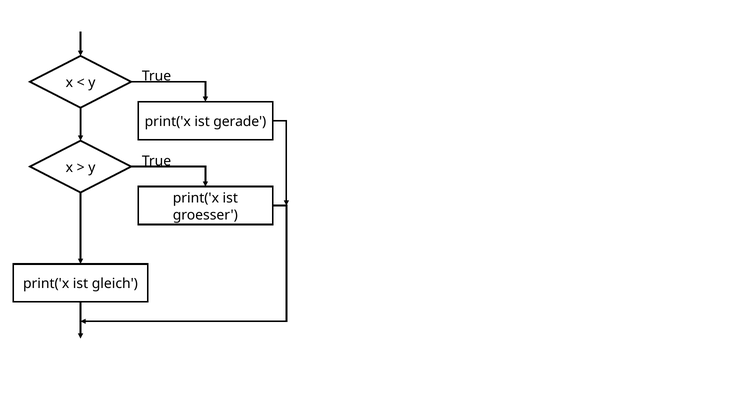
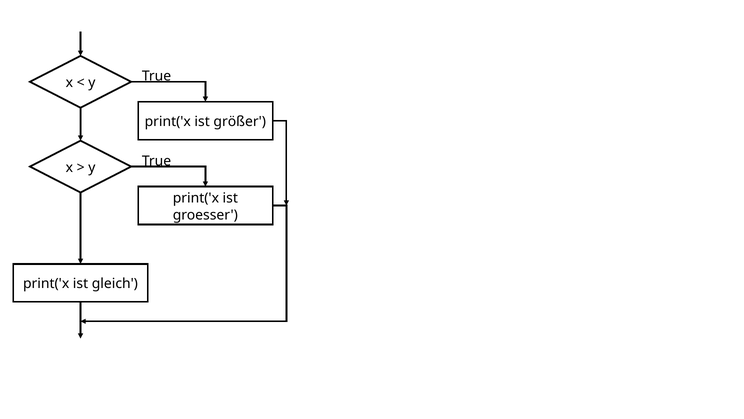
gerade: gerade -> größer (240, 122)
